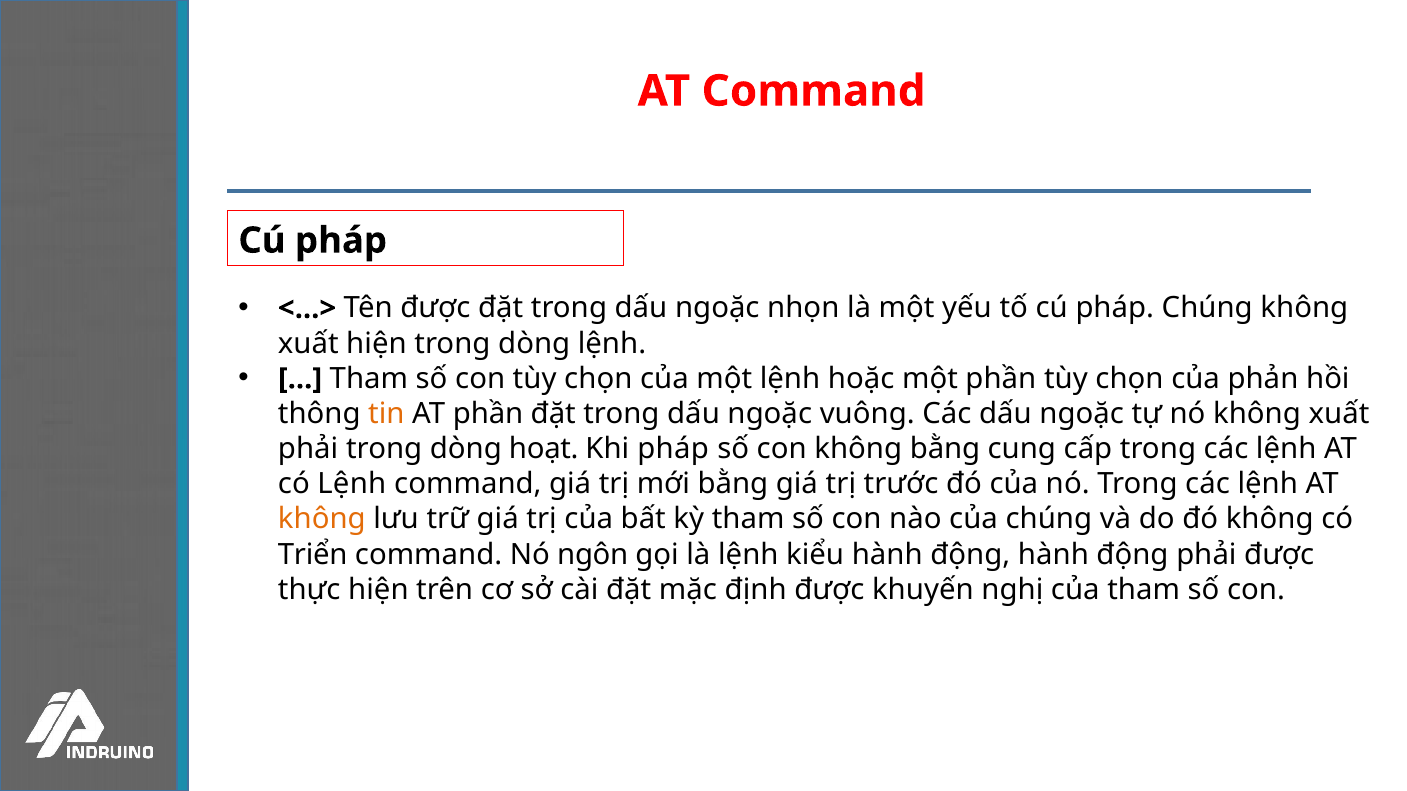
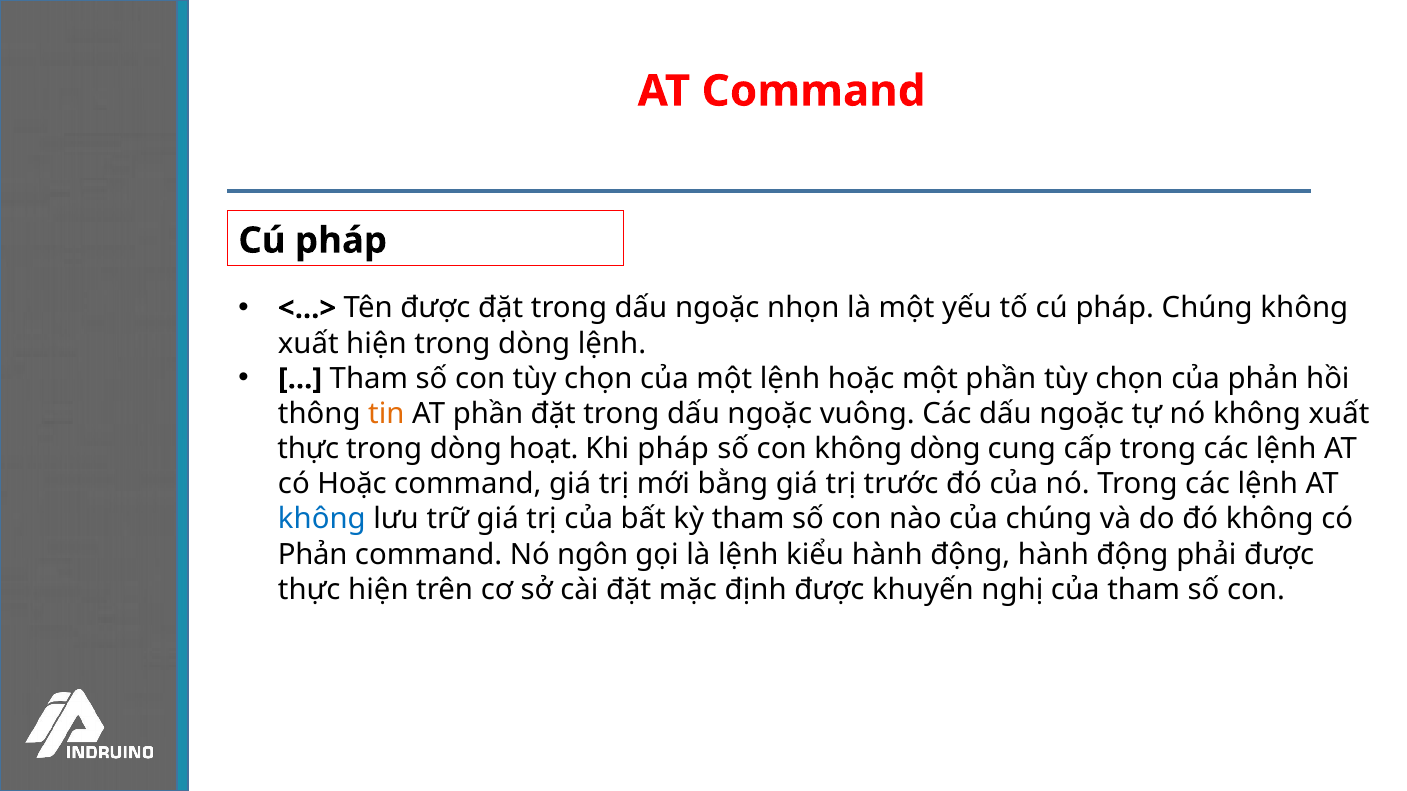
phải: phải -> thực (308, 449)
không bằng: bằng -> dòng (945, 449)
có Lệnh: Lệnh -> Hoặc (352, 484)
không colour: orange -> blue (322, 520)
Triển: Triển -> Phản (313, 555)
